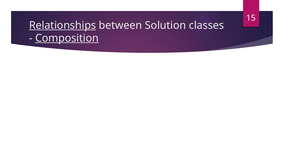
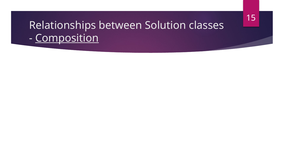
Relationships underline: present -> none (63, 25)
